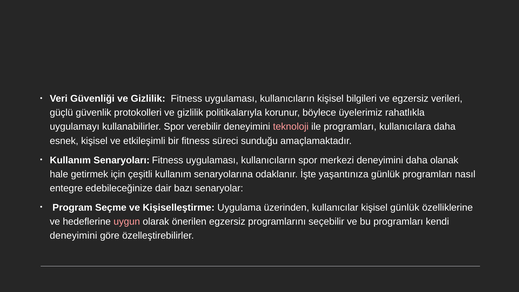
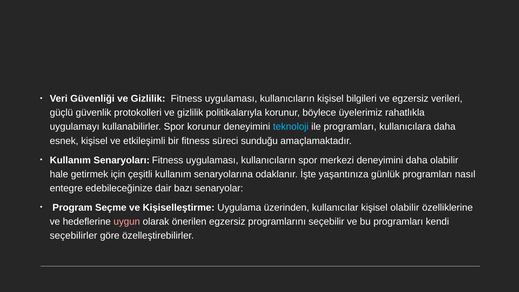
Spor verebilir: verebilir -> korunur (204, 127)
teknoloji colour: pink -> light blue (291, 127)
daha olanak: olanak -> olabilir (444, 160)
kişisel günlük: günlük -> olabilir (405, 208)
deneyimini: deneyimini -> seçebilirler (74, 236)
